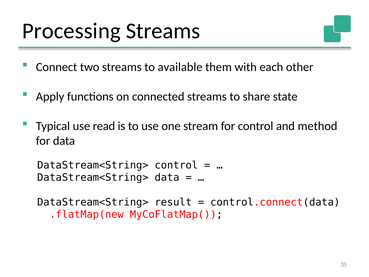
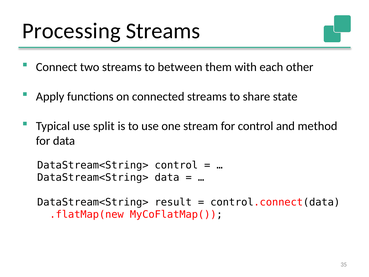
available: available -> between (180, 67)
read: read -> split (104, 126)
